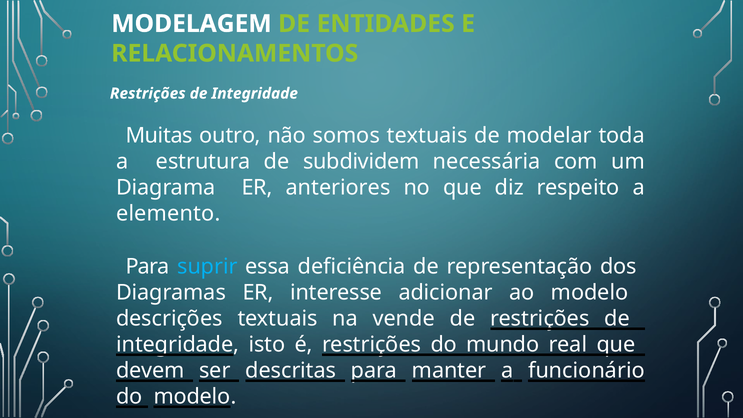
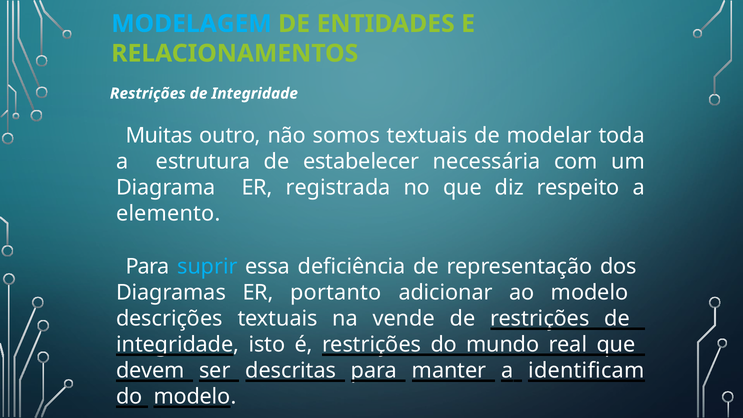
MODELAGEM colour: white -> light blue (191, 24)
subdividem: subdividem -> estabelecer (361, 162)
anteriores: anteriores -> registrada (338, 188)
interesse: interesse -> portanto (336, 293)
funcionário: funcionário -> identificam (586, 371)
